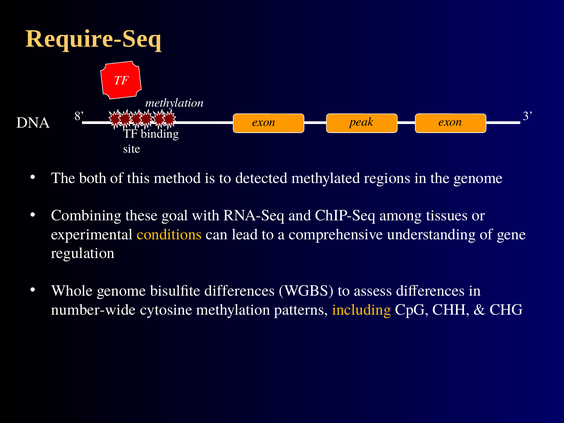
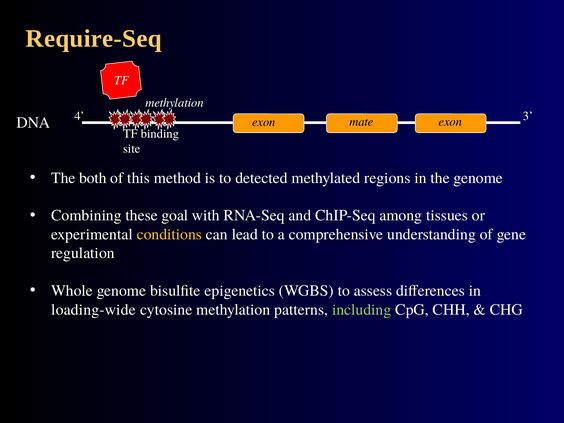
8: 8 -> 4 (80, 116)
peak: peak -> mate (362, 122)
bisulfite differences: differences -> epigenetics (240, 291)
number-wide: number-wide -> loading-wide (94, 310)
including colour: yellow -> light green (362, 310)
